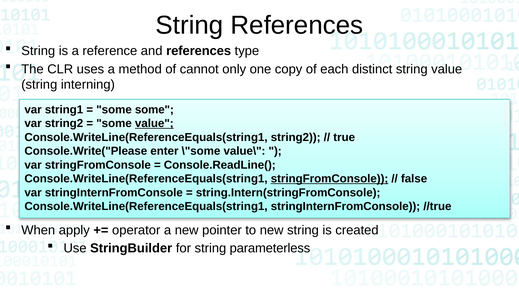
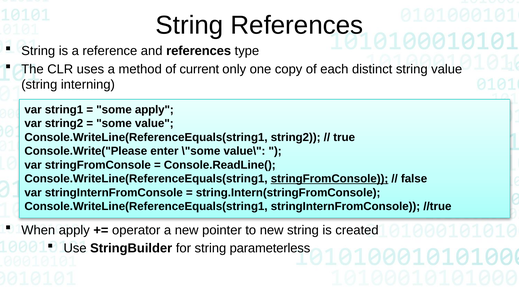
cannot: cannot -> current (199, 69)
some some: some -> apply (154, 110)
value underline: present -> none (154, 123)
